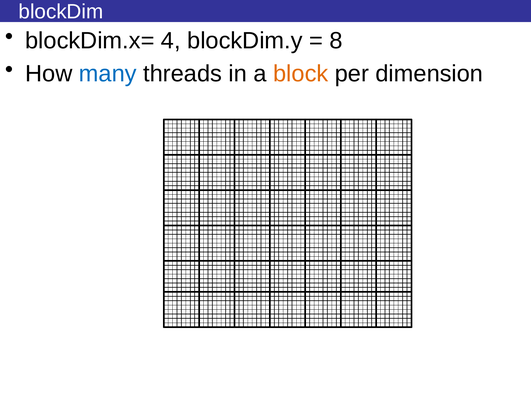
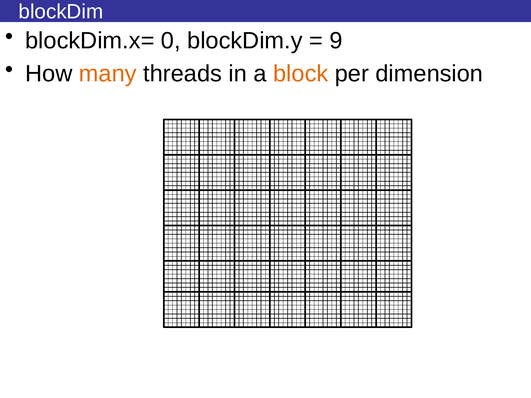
4: 4 -> 0 (171, 41)
8: 8 -> 9 (336, 41)
many colour: blue -> orange (108, 74)
